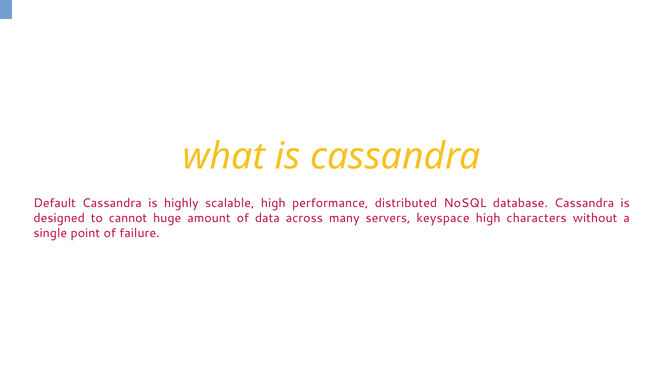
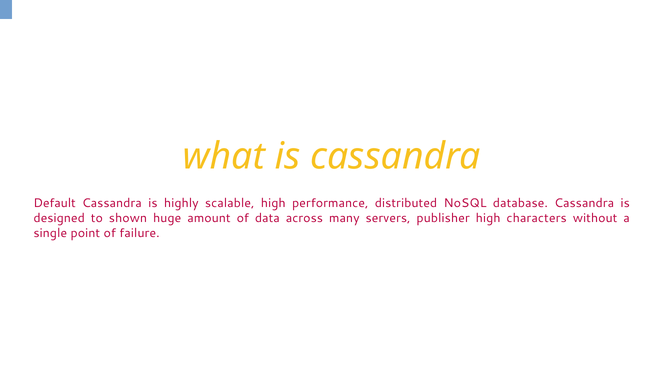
cannot: cannot -> shown (128, 218)
keyspace: keyspace -> publisher (443, 218)
